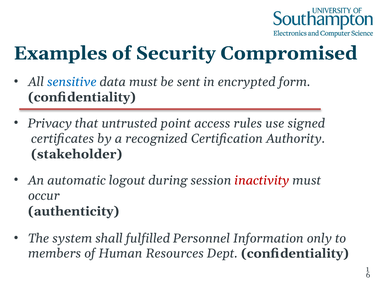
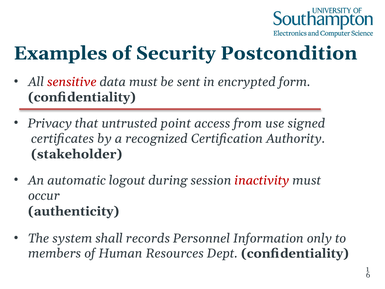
Compromised: Compromised -> Postcondition (289, 53)
sensitive colour: blue -> red (72, 82)
rules: rules -> from (248, 123)
fulfilled: fulfilled -> records (148, 238)
